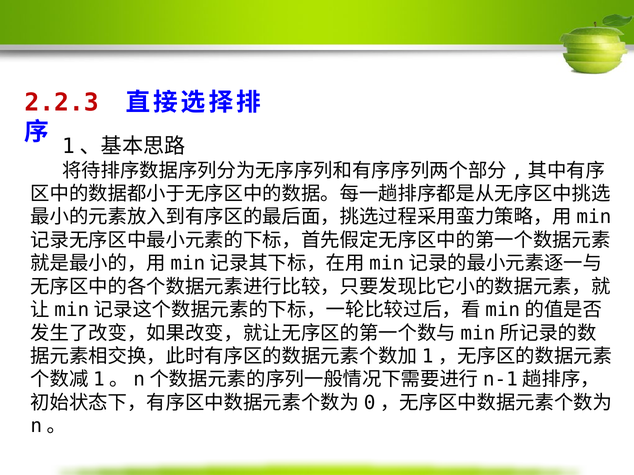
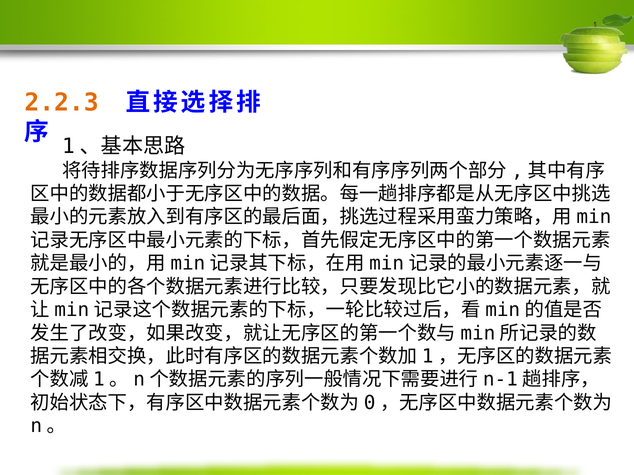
2.2.3 colour: red -> orange (62, 103)
